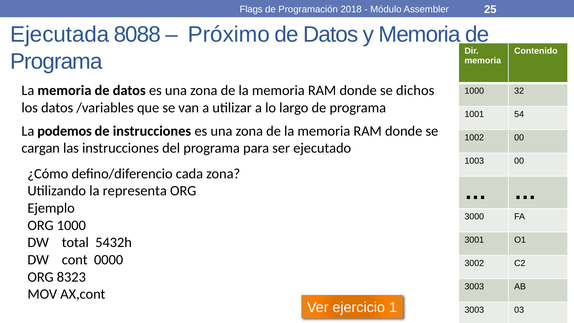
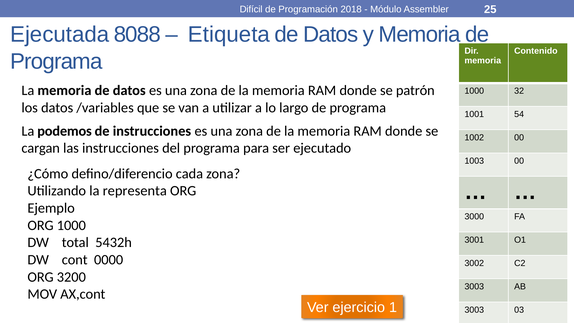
Flags: Flags -> Difícil (251, 9)
Próximo: Próximo -> Etiqueta (229, 35)
dichos: dichos -> patrón (415, 90)
8323: 8323 -> 3200 (71, 277)
